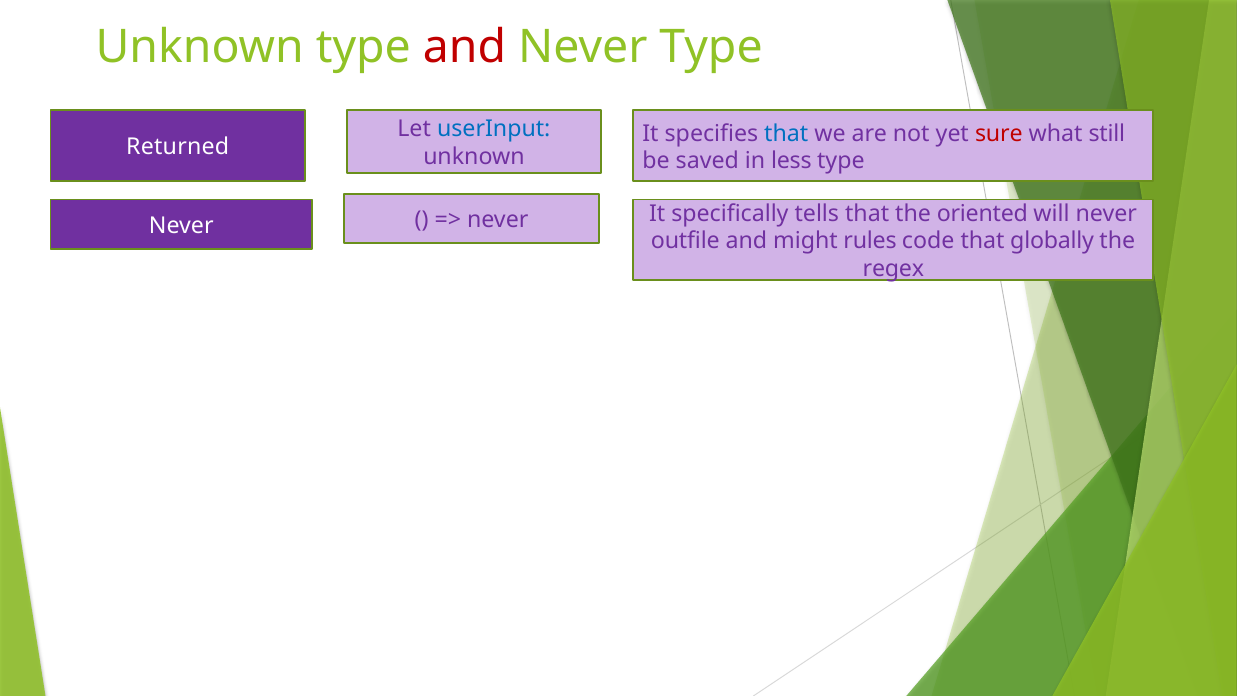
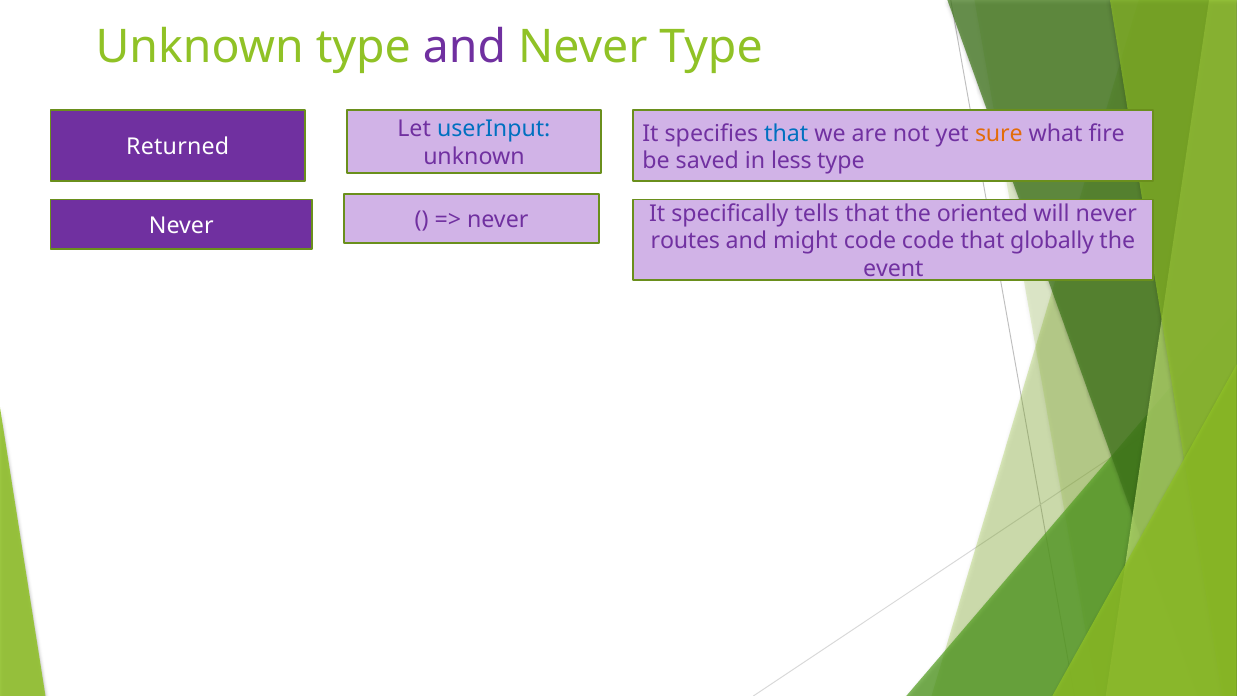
and colour: red -> purple (465, 47)
sure colour: red -> orange (999, 133)
still: still -> fire (1107, 133)
outfile: outfile -> routes (685, 241)
might rules: rules -> code (870, 241)
regex: regex -> event (893, 269)
